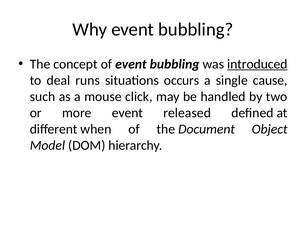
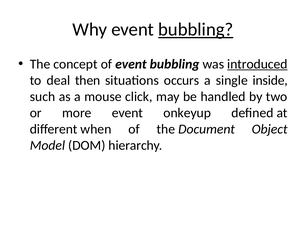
bubbling underline: none -> present (196, 30)
runs: runs -> then (88, 81)
cause: cause -> inside (270, 81)
released: released -> onkeyup (187, 113)
